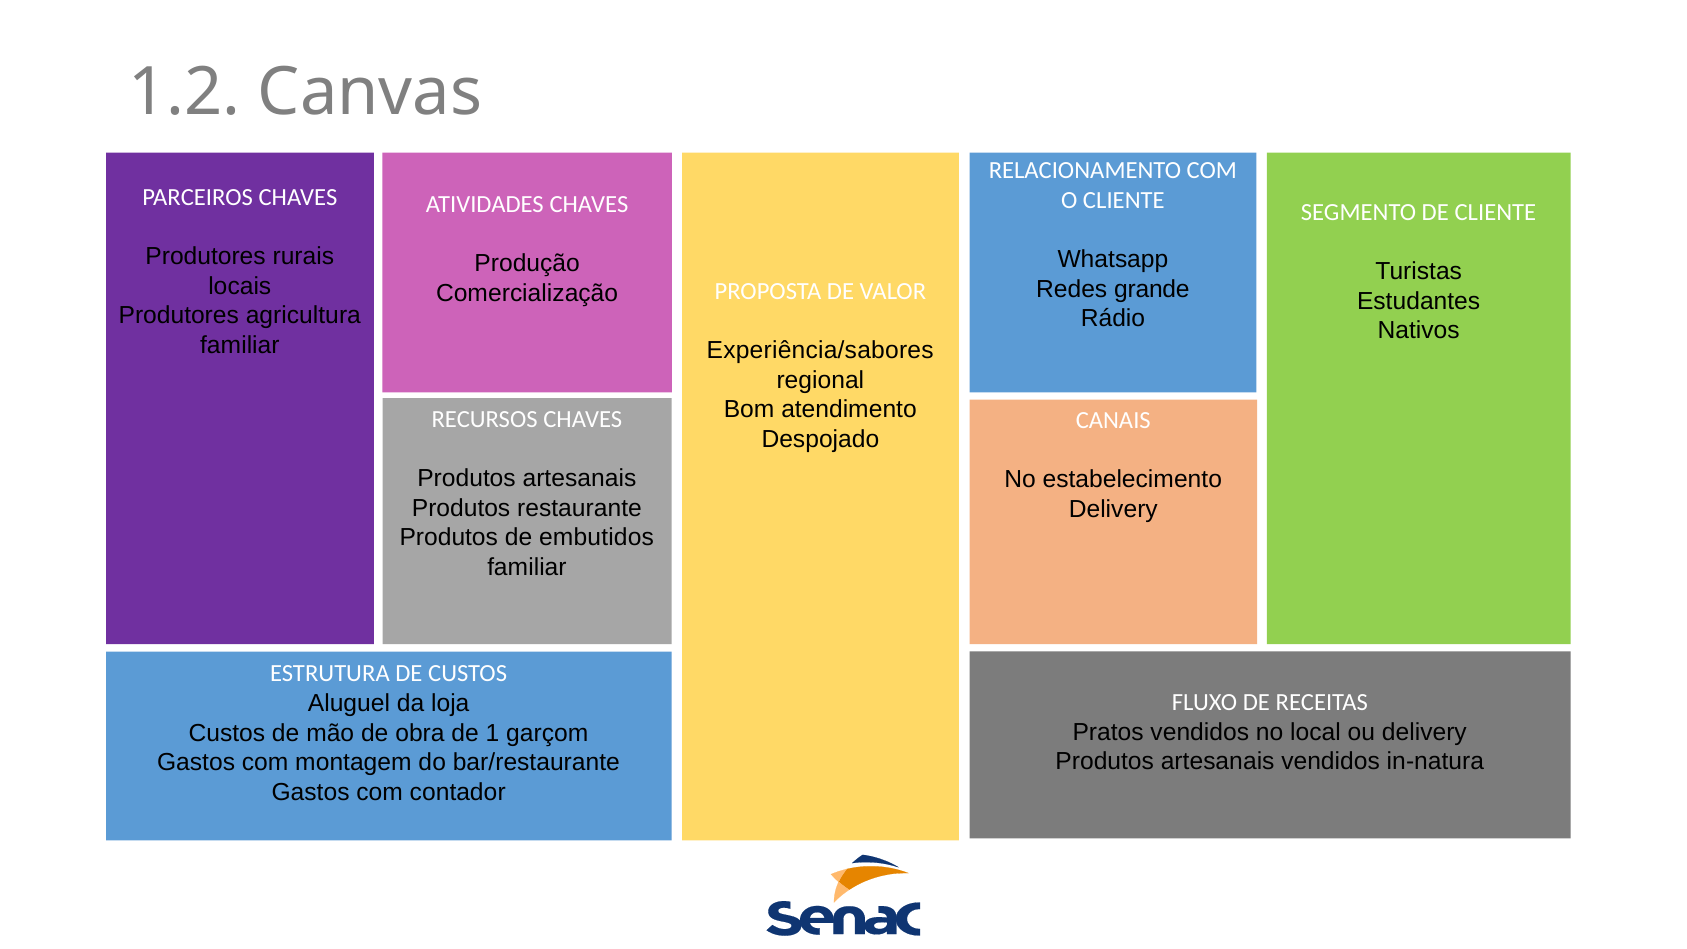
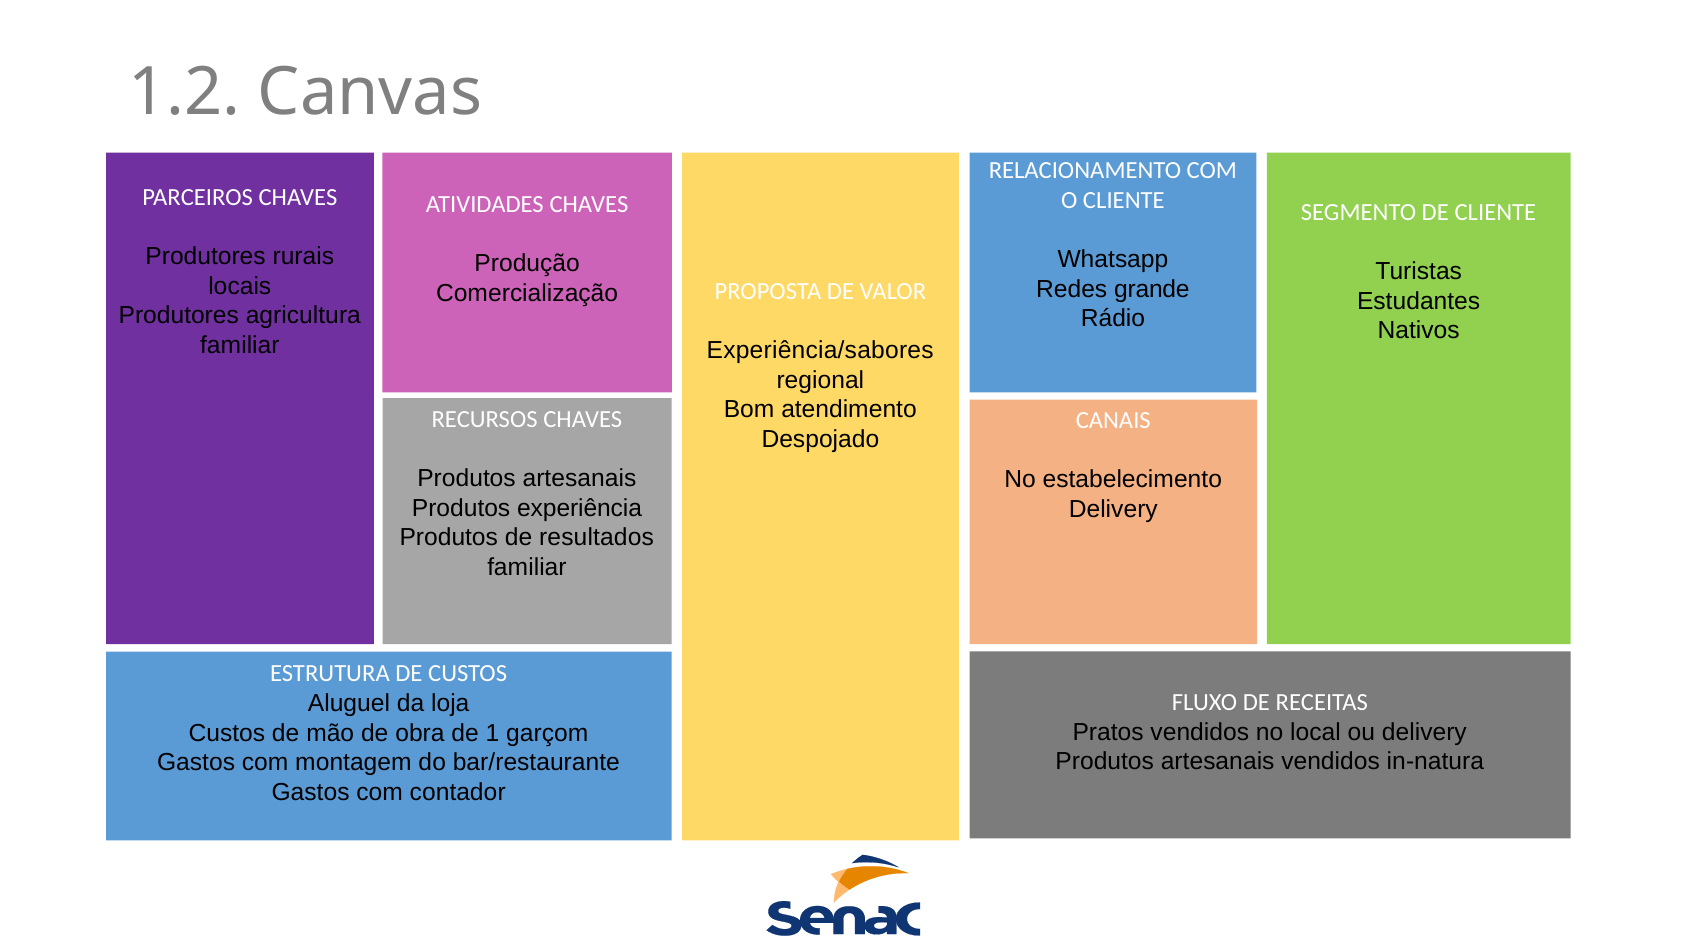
restaurante: restaurante -> experiência (580, 508)
embutidos: embutidos -> resultados (597, 538)
